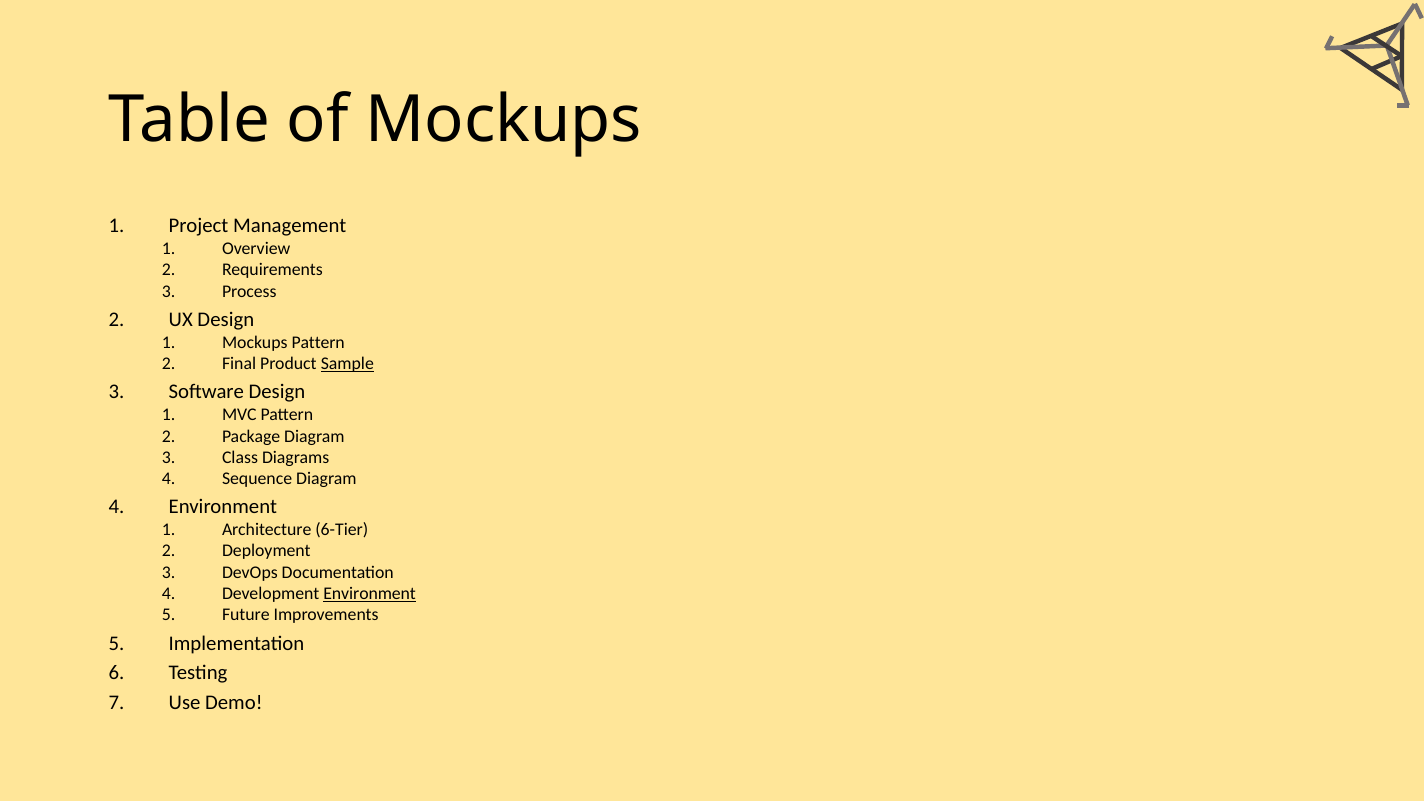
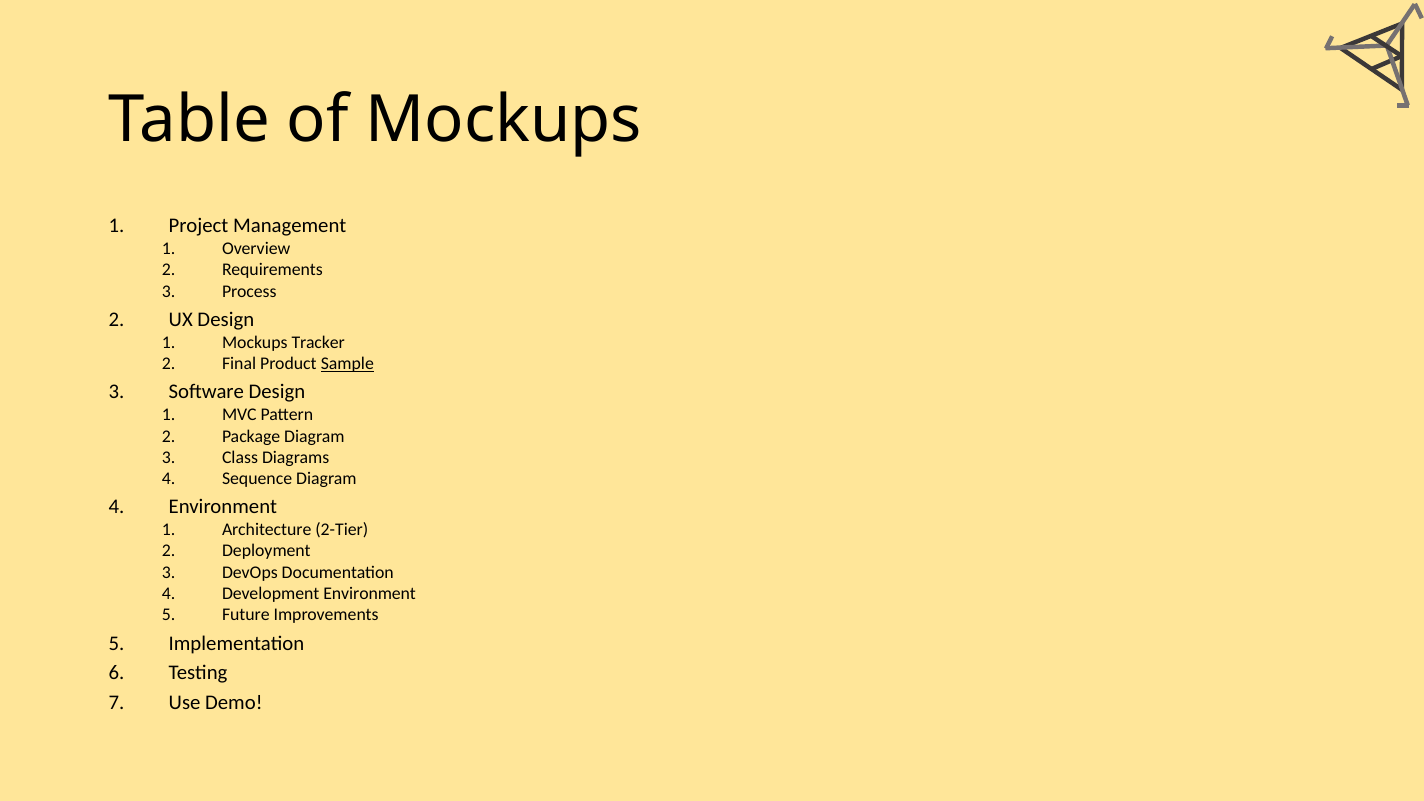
Mockups Pattern: Pattern -> Tracker (318, 342)
6-Tier: 6-Tier -> 2-Tier (342, 530)
Environment underline: present -> none (370, 594)
